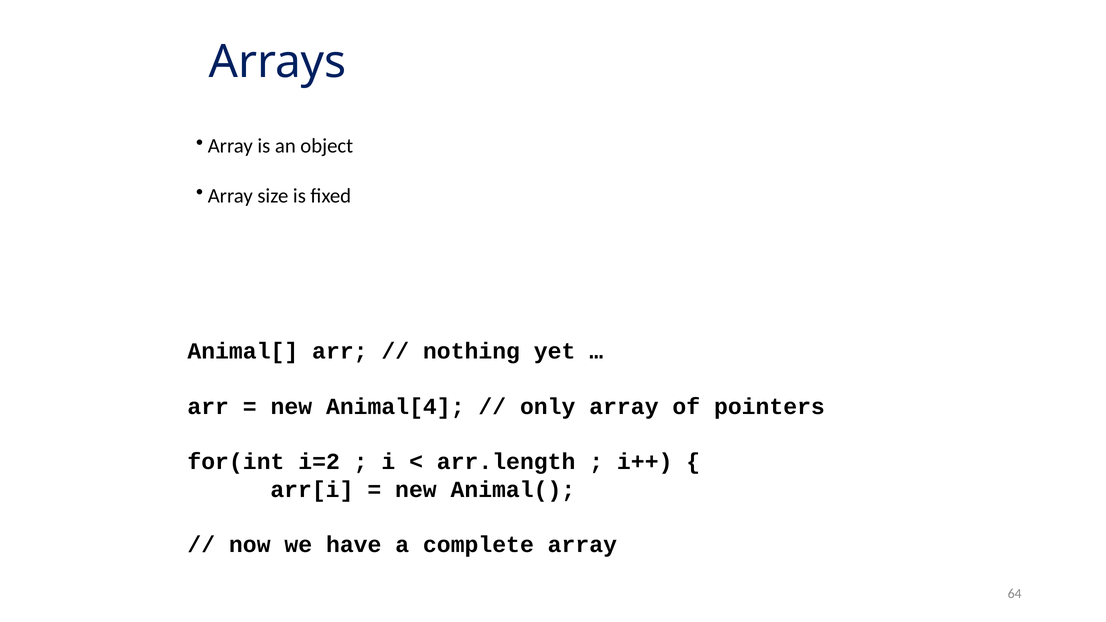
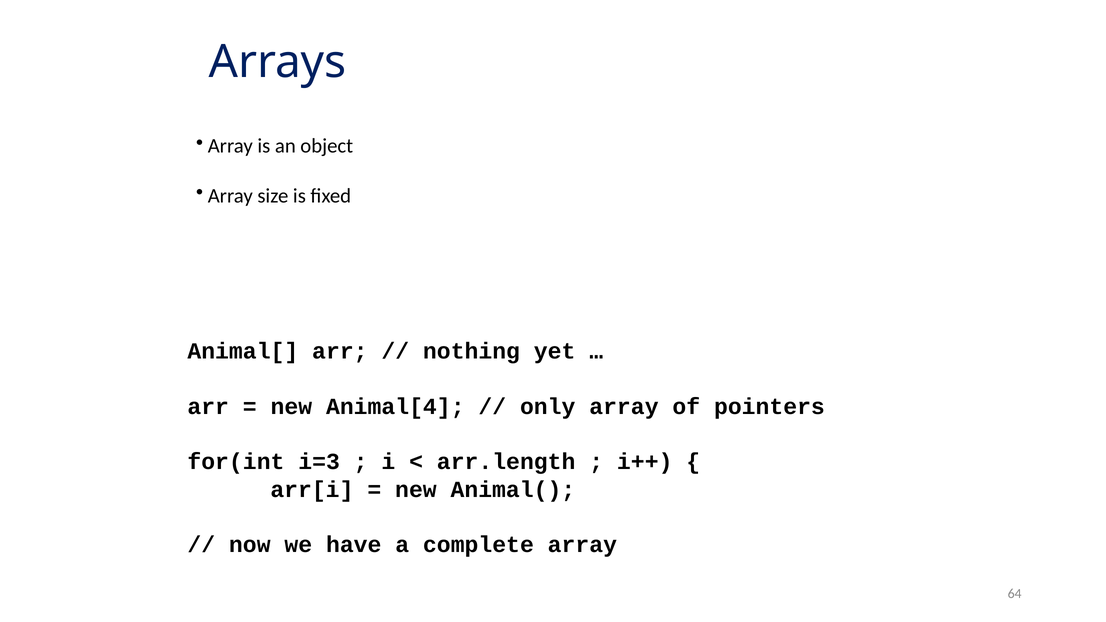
i=2: i=2 -> i=3 (319, 462)
